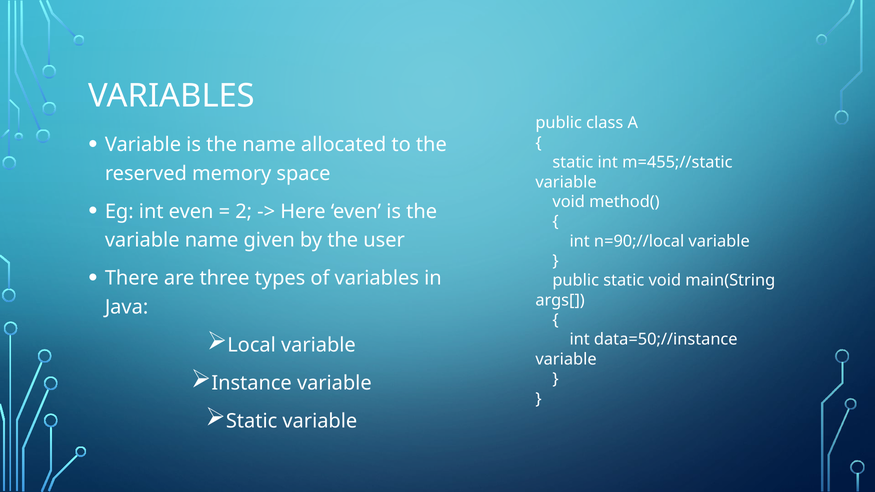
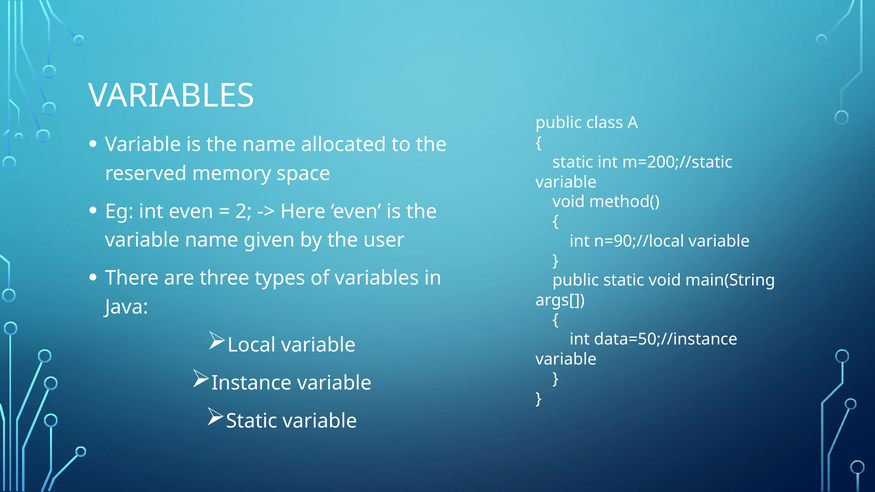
m=455;//static: m=455;//static -> m=200;//static (677, 162)
